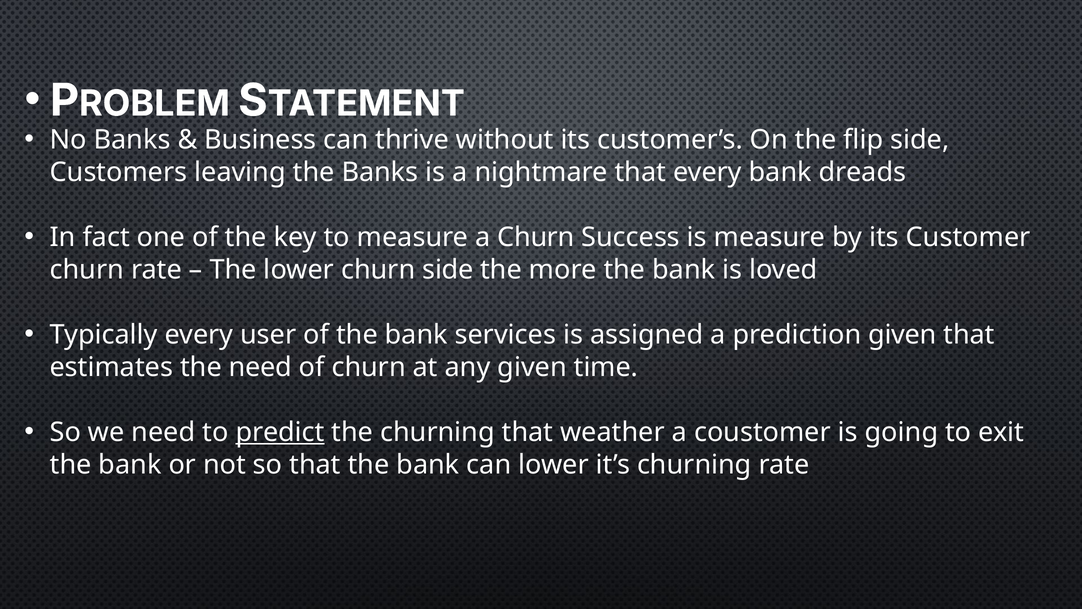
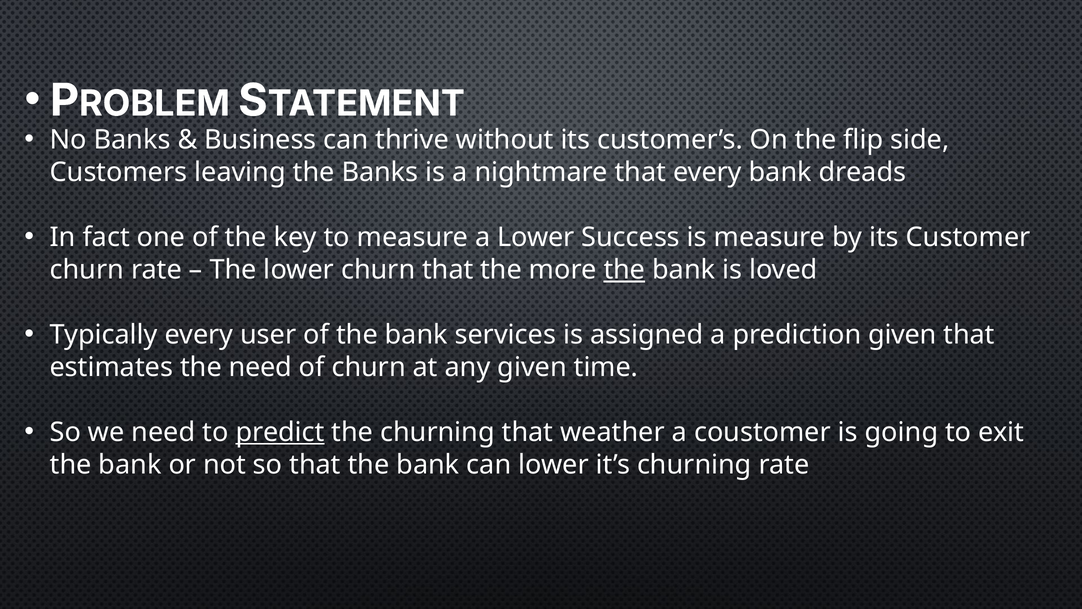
a Churn: Churn -> Lower (536, 237)
churn side: side -> that (448, 270)
the underline: none -> present (624, 270)
